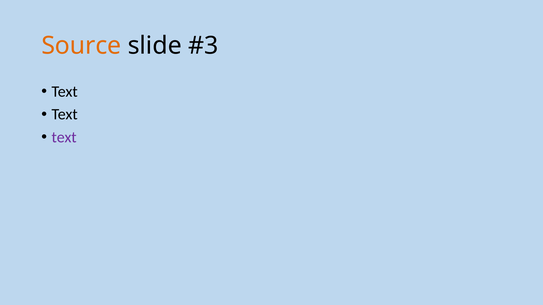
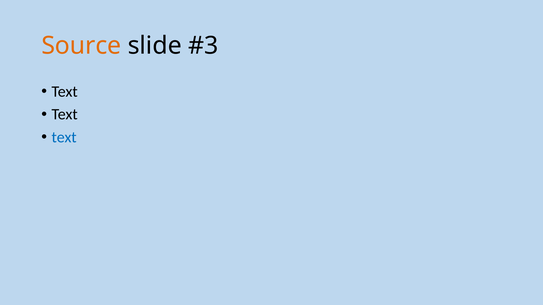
text colour: purple -> blue (64, 137)
